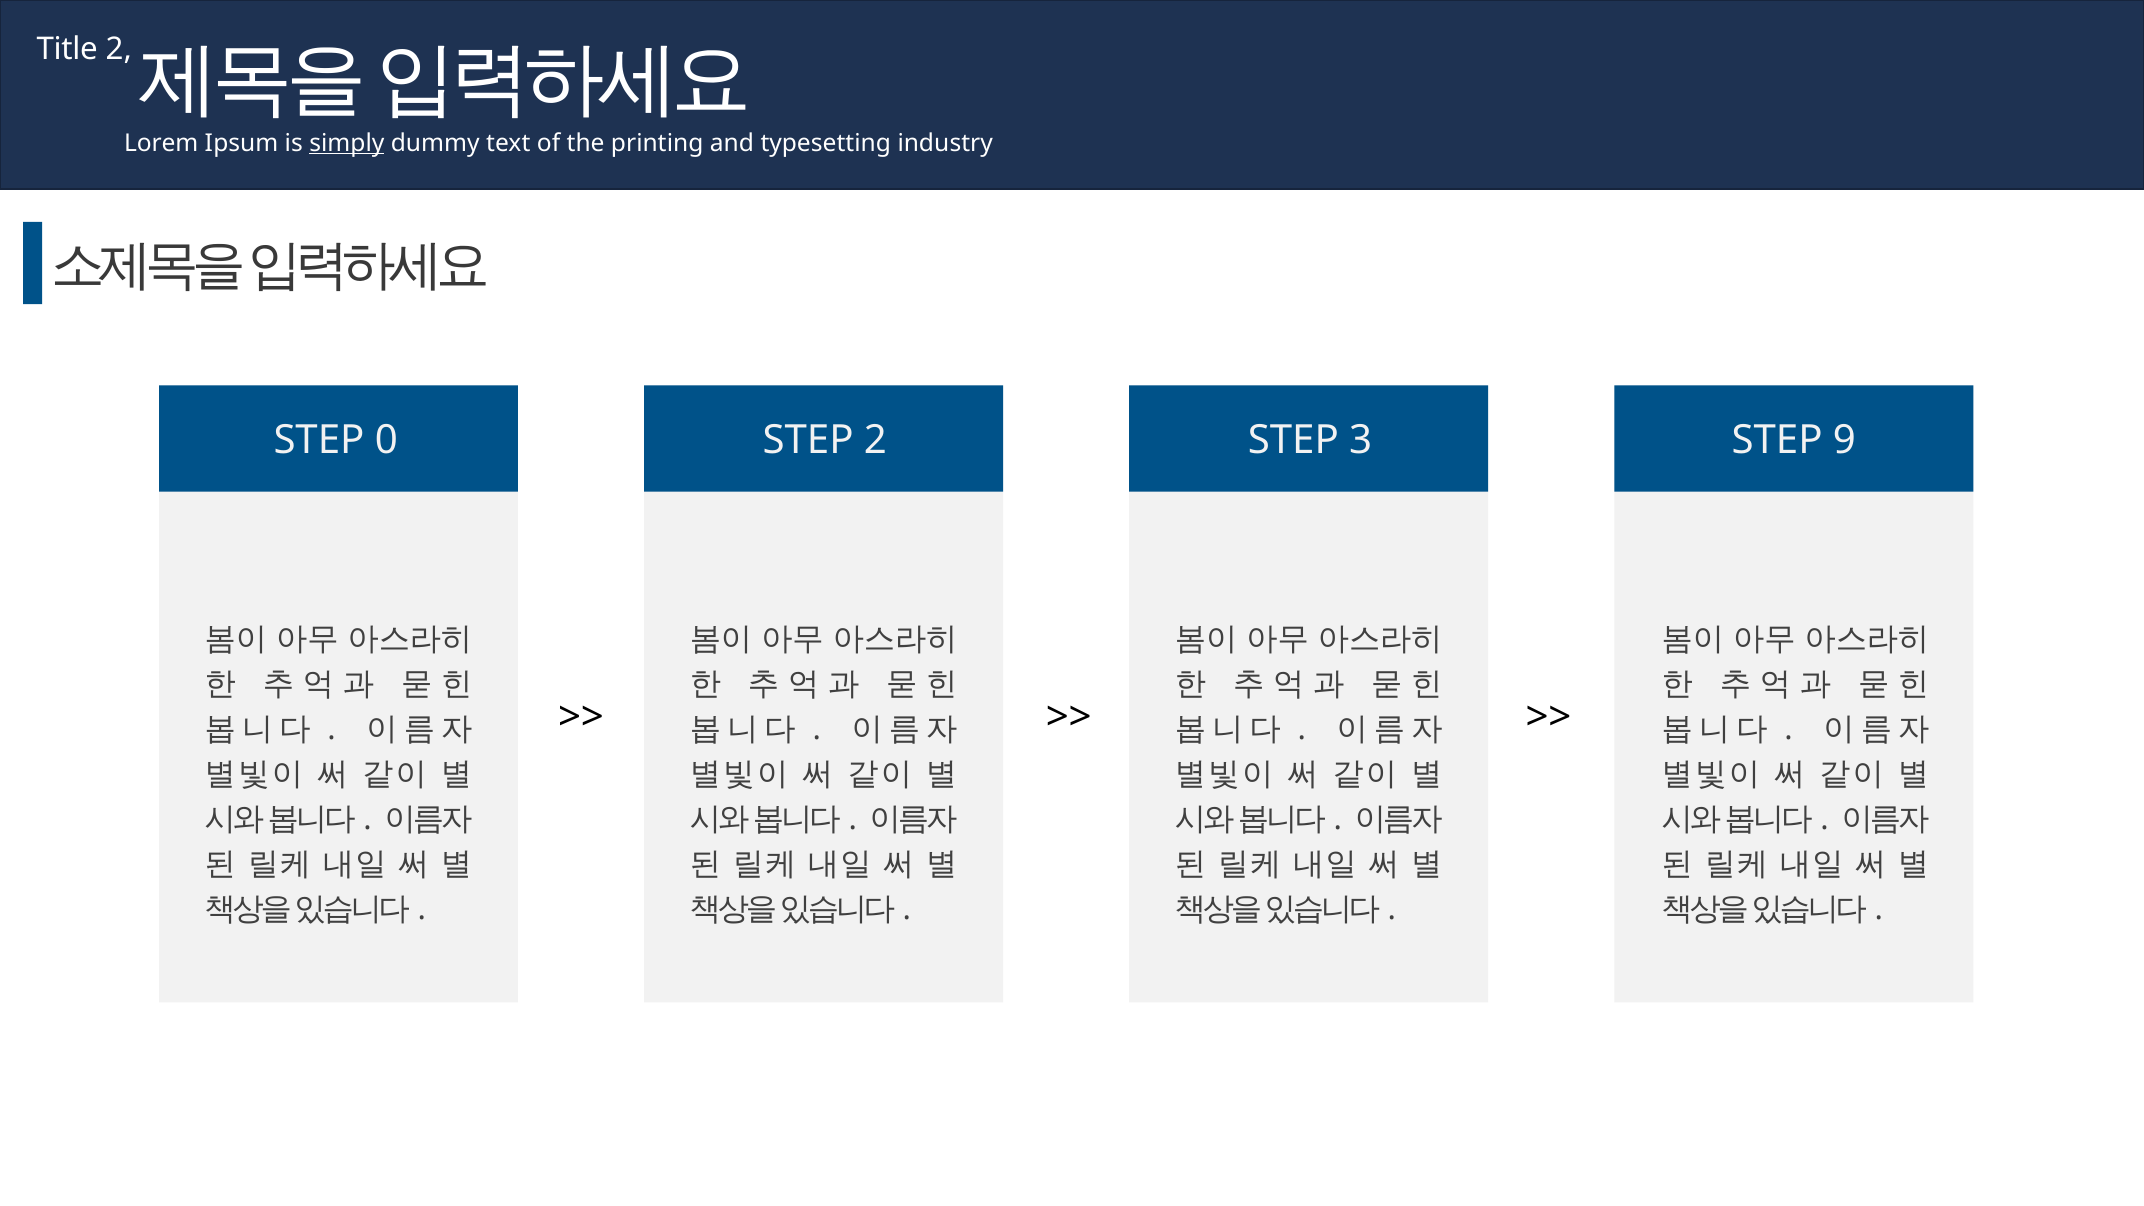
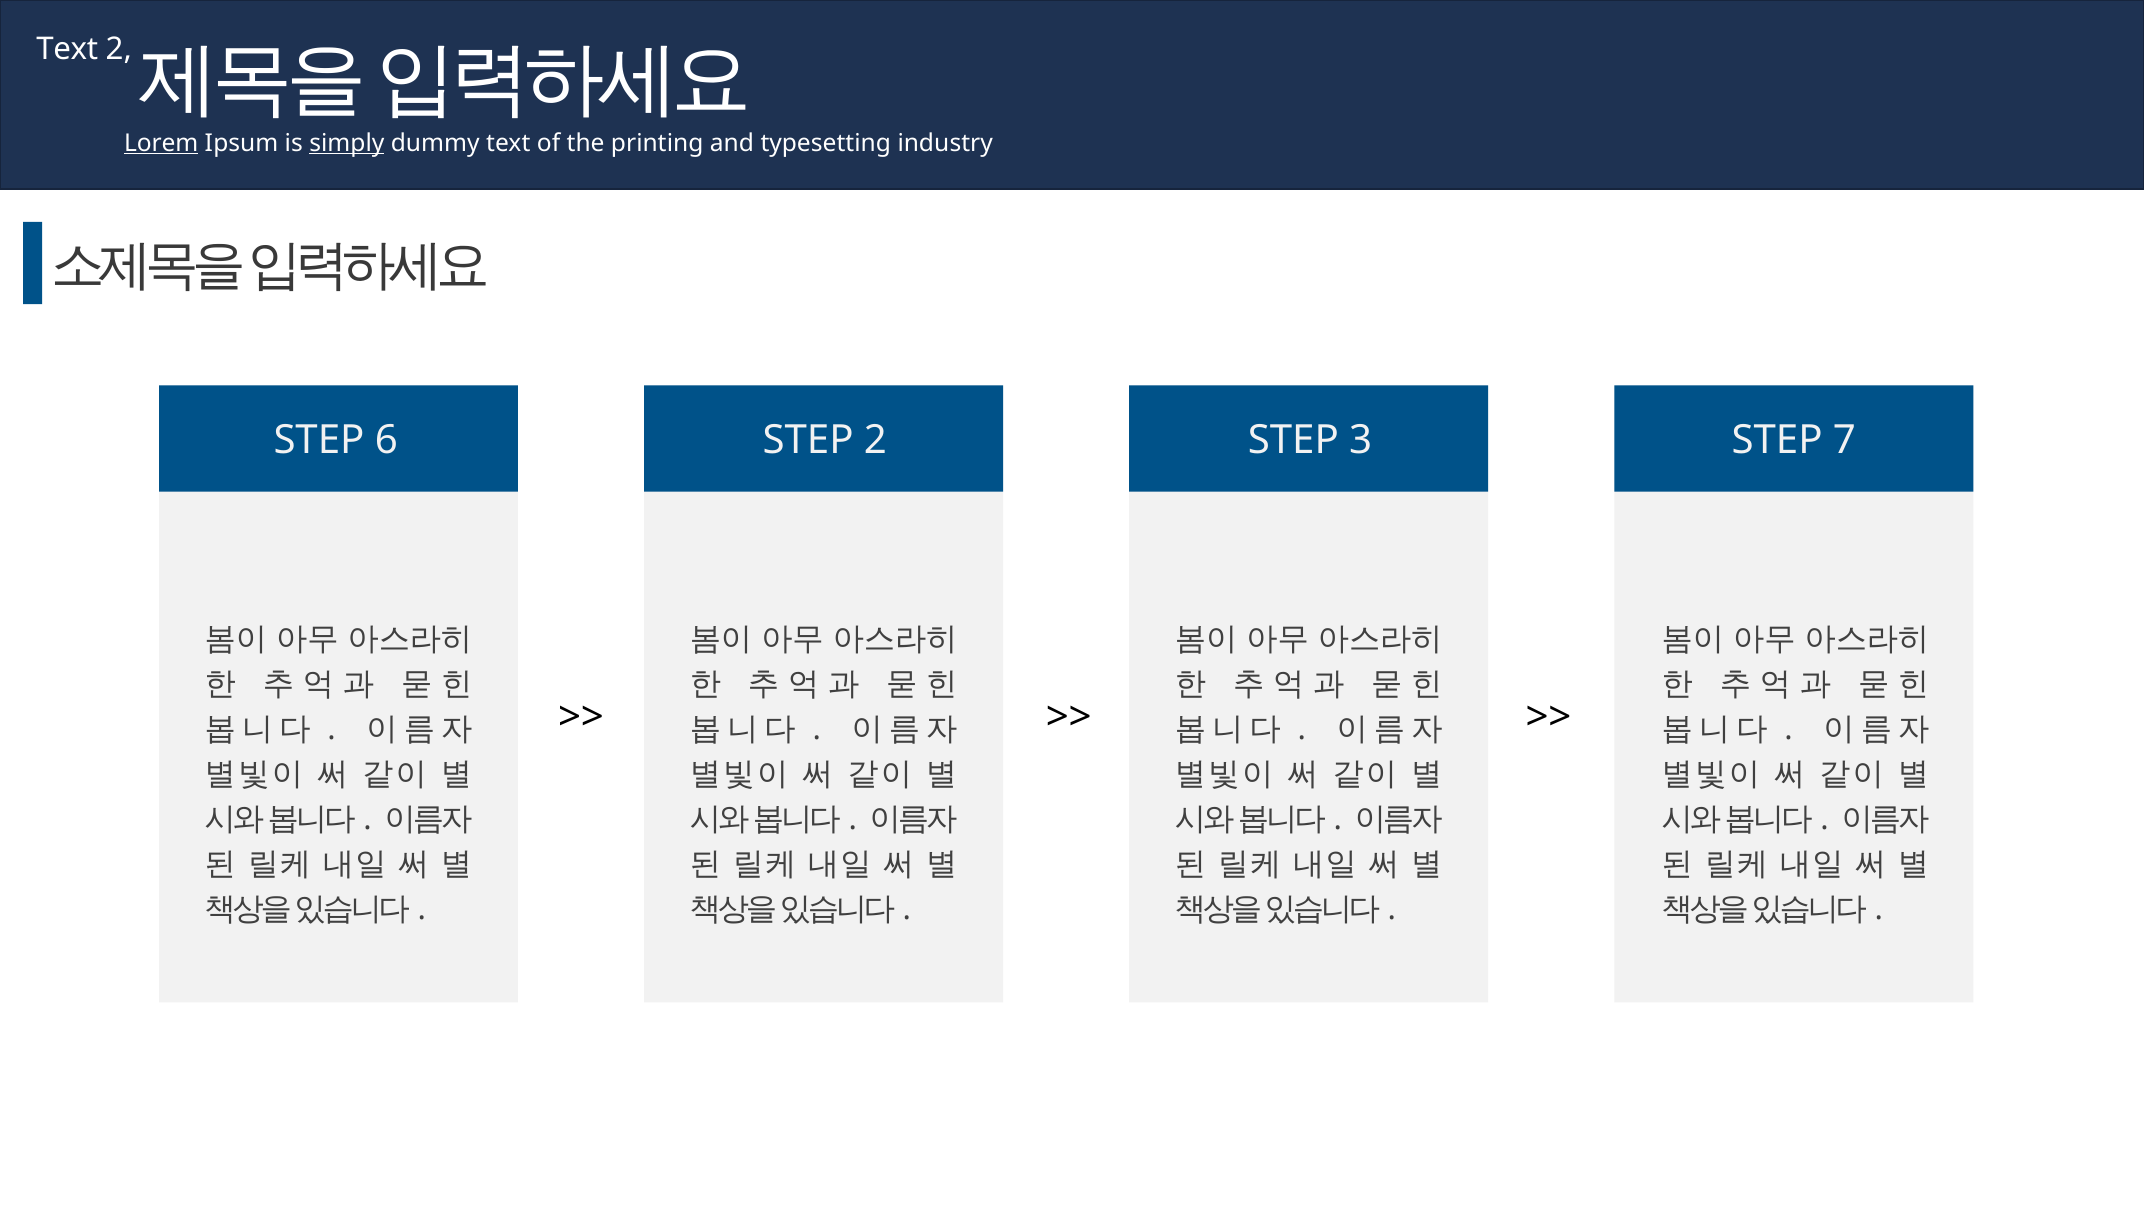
Title: Title -> Text (67, 50)
Lorem underline: none -> present (161, 143)
0: 0 -> 6 (386, 440)
9: 9 -> 7 (1844, 440)
